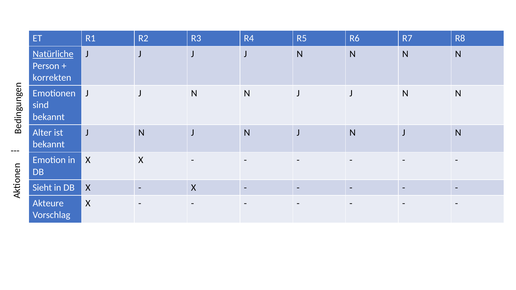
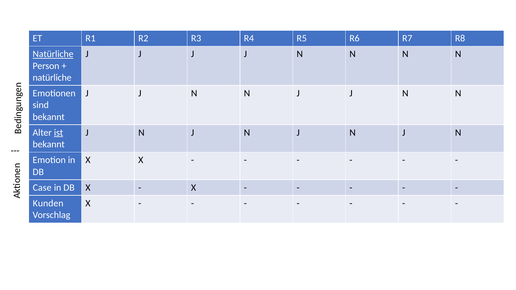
korrekten: korrekten -> natürliche (52, 78)
ist underline: none -> present (59, 133)
Sieht: Sieht -> Case (42, 188)
Akteure: Akteure -> Kunden (48, 203)
